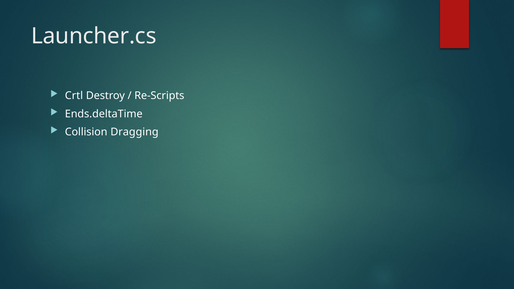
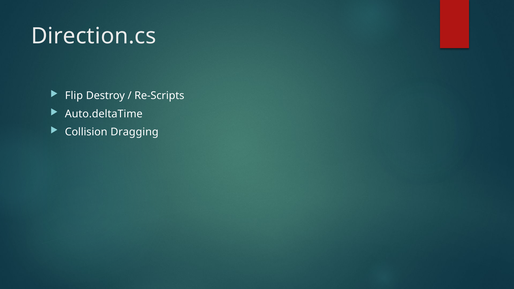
Launcher.cs: Launcher.cs -> Direction.cs (94, 36)
Crtl: Crtl -> Flip (74, 96)
Ends.deltaTime: Ends.deltaTime -> Auto.deltaTime (104, 114)
